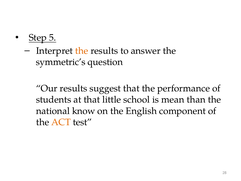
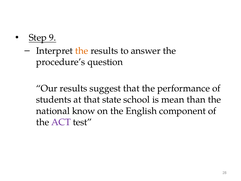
5: 5 -> 9 (53, 38)
symmetric’s: symmetric’s -> procedure’s (61, 62)
little: little -> state (112, 100)
ACT colour: orange -> purple (61, 122)
